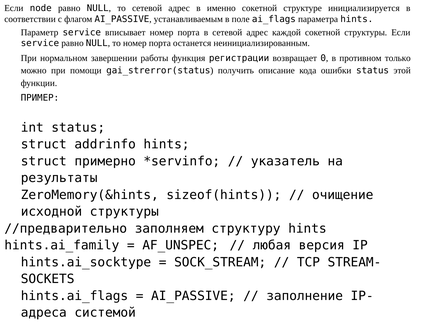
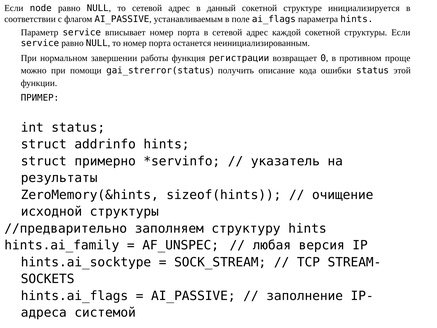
именно: именно -> данный (221, 8)
только: только -> проще (398, 58)
